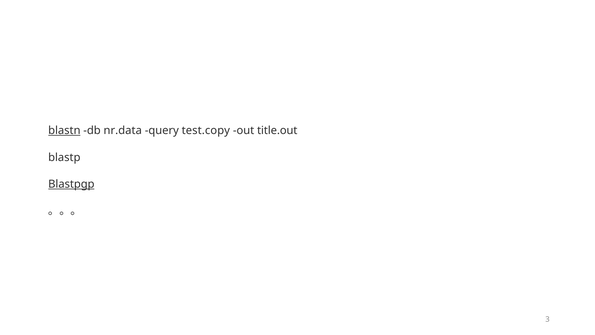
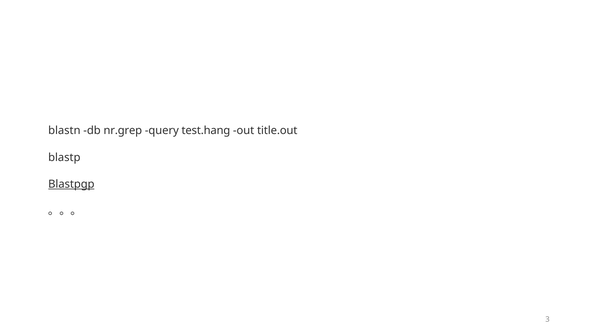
blastn underline: present -> none (64, 130)
nr.data: nr.data -> nr.grep (123, 130)
test.copy: test.copy -> test.hang (206, 130)
